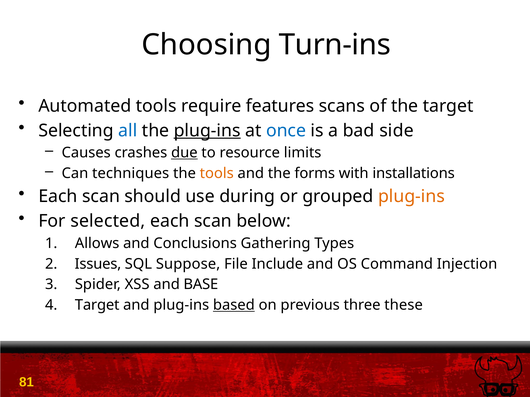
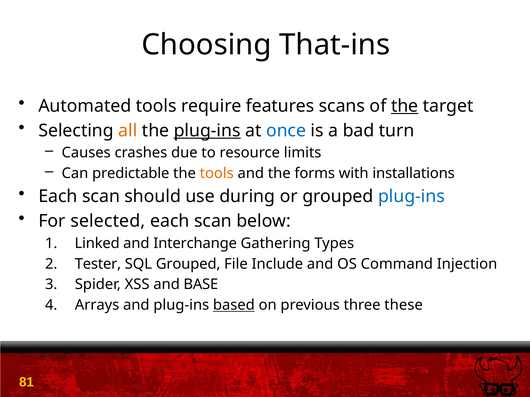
Turn-ins: Turn-ins -> That-ins (335, 45)
the underline: none -> present (405, 106)
all colour: blue -> orange (128, 131)
side: side -> turn (397, 131)
due underline: present -> none (184, 153)
techniques: techniques -> predictable (131, 174)
plug-ins colour: orange -> blue (411, 197)
Allows: Allows -> Linked (97, 244)
Conclusions: Conclusions -> Interchange (195, 244)
Issues: Issues -> Tester (98, 264)
SQL Suppose: Suppose -> Grouped (188, 264)
Target: Target -> Arrays (97, 305)
